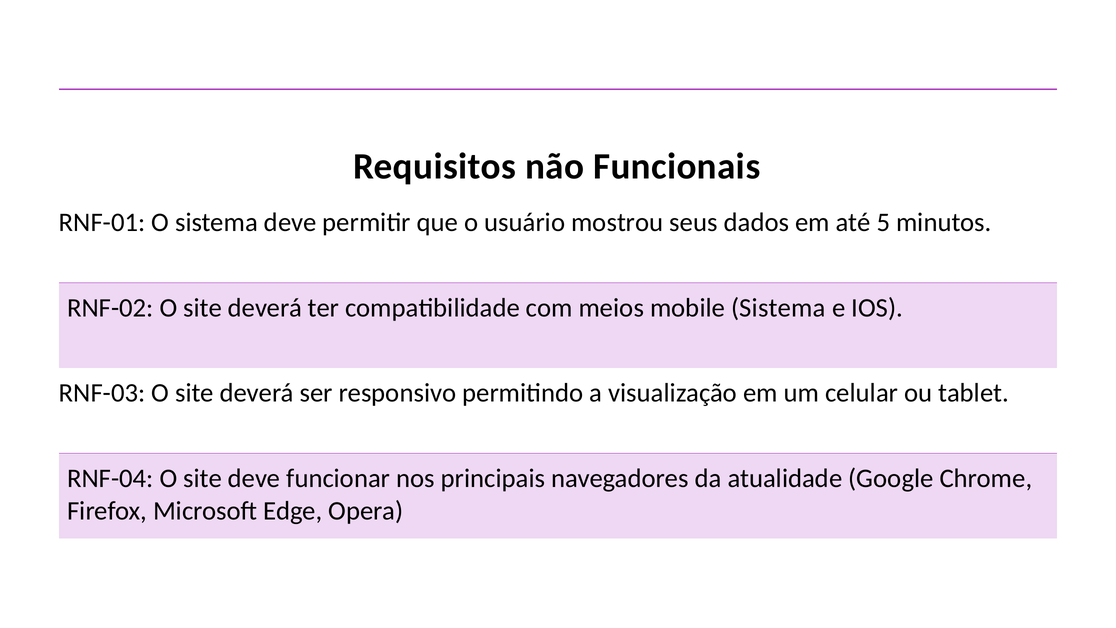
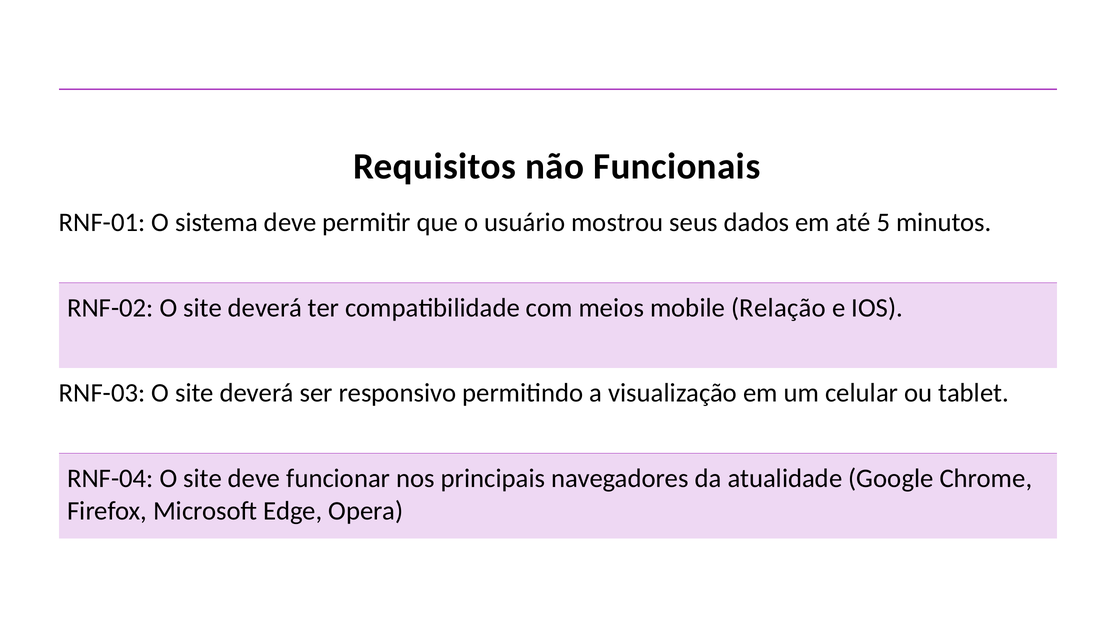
mobile Sistema: Sistema -> Relação (778, 308)
